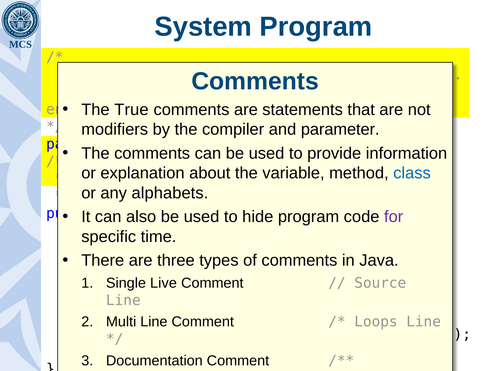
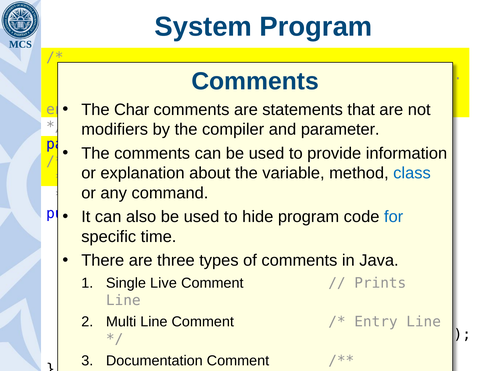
True: True -> Char (132, 110)
any alphabets: alphabets -> command (170, 193)
for colour: purple -> blue (394, 217)
Source: Source -> Prints (380, 283)
Loops: Loops -> Entry (376, 321)
